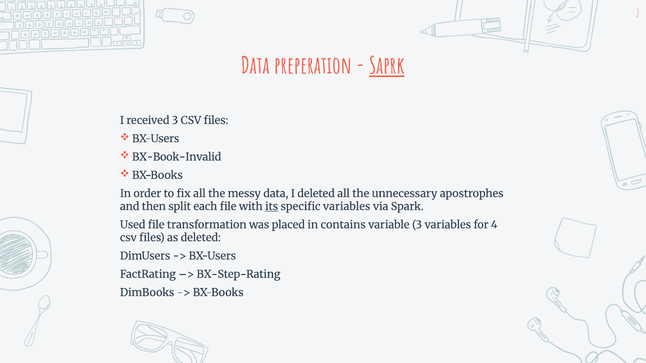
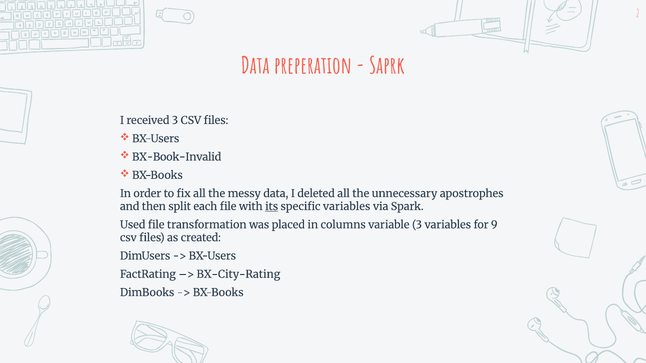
Saprk underline: present -> none (387, 66)
contains: contains -> columns (343, 225)
4: 4 -> 9 (494, 225)
as deleted: deleted -> created (201, 238)
BX-Step-Rating: BX-Step-Rating -> BX-City-Rating (238, 275)
